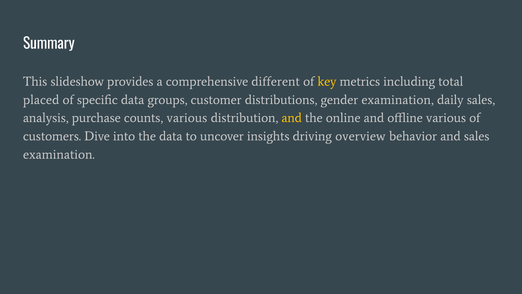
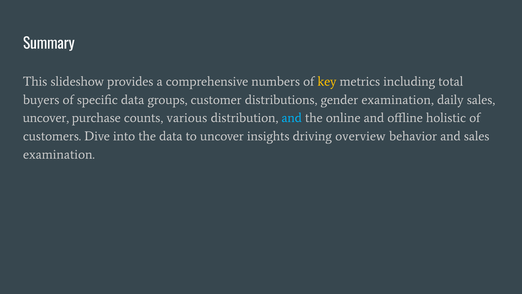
different: different -> numbers (276, 81)
placed: placed -> buyers (41, 100)
analysis: analysis -> uncover (46, 118)
and colour: yellow -> light blue (292, 118)
offline various: various -> holistic (446, 118)
